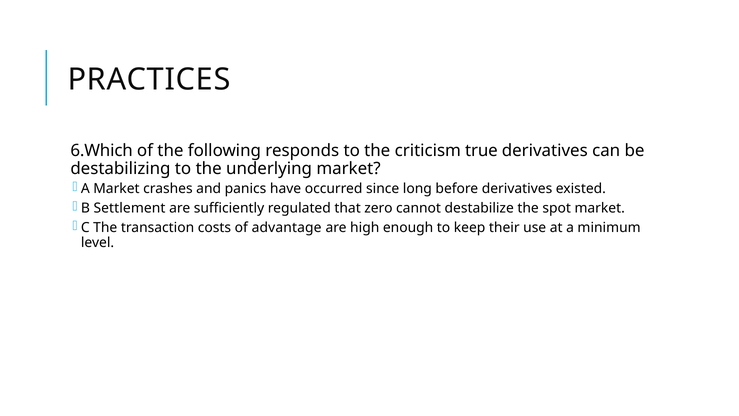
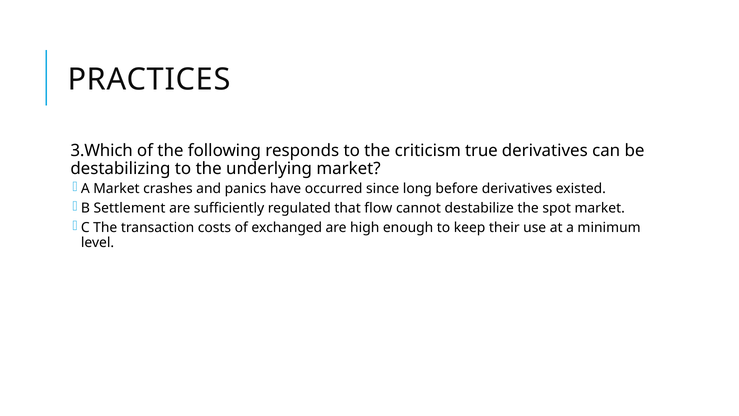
6.Which: 6.Which -> 3.Which (102, 150)
zero: zero -> flow (378, 208)
advantage: advantage -> exchanged (287, 228)
